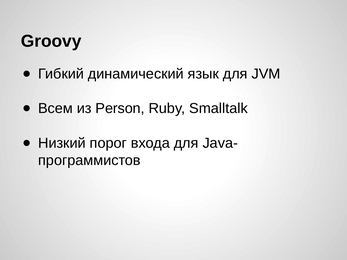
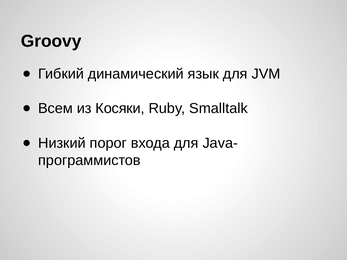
Person: Person -> Косяки (120, 109)
